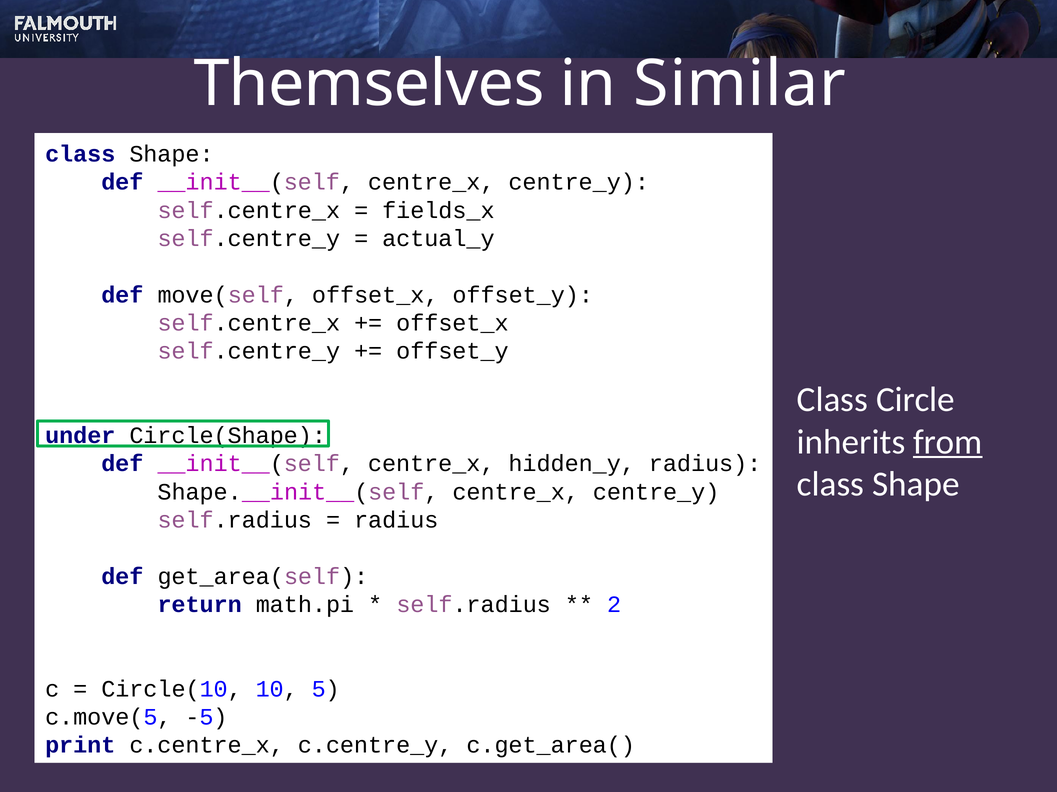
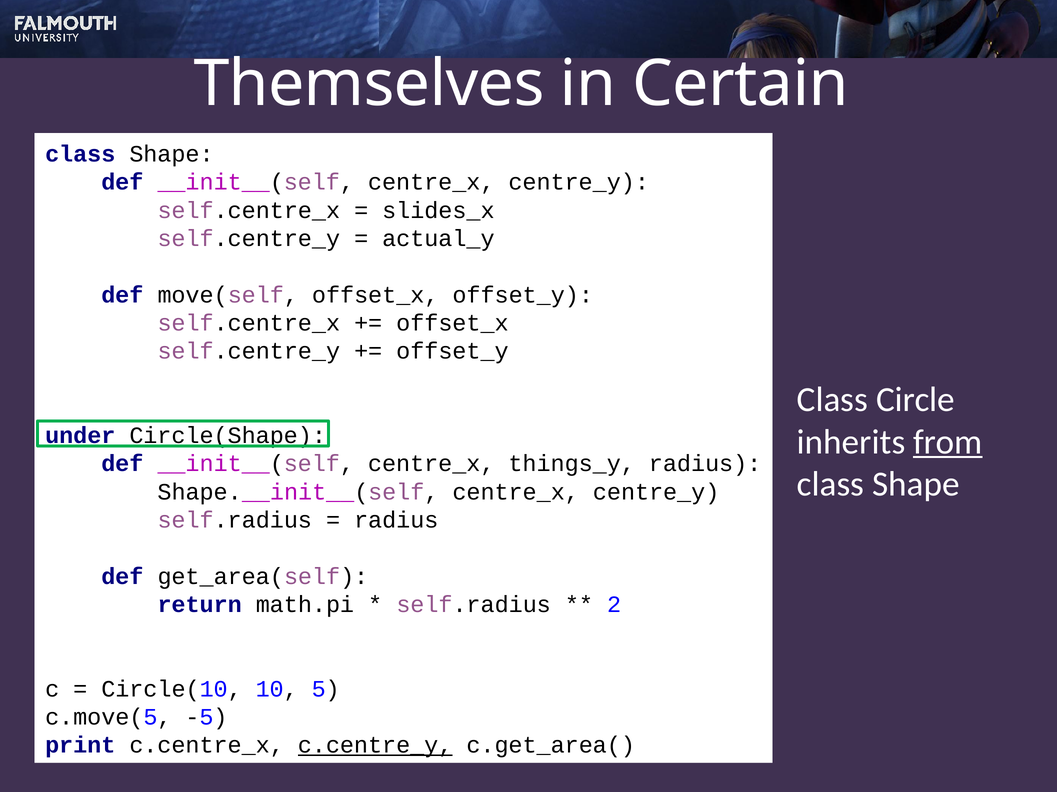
Similar: Similar -> Certain (740, 84)
fields_x: fields_x -> slides_x (438, 211)
hidden_y: hidden_y -> things_y (572, 464)
c.centre_y underline: none -> present (375, 746)
